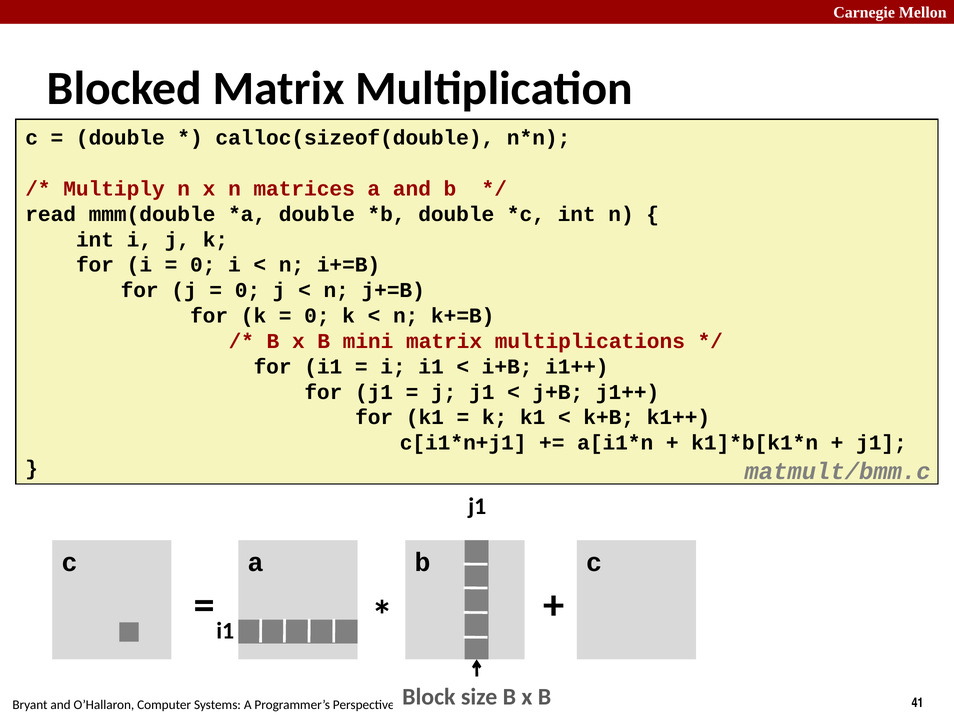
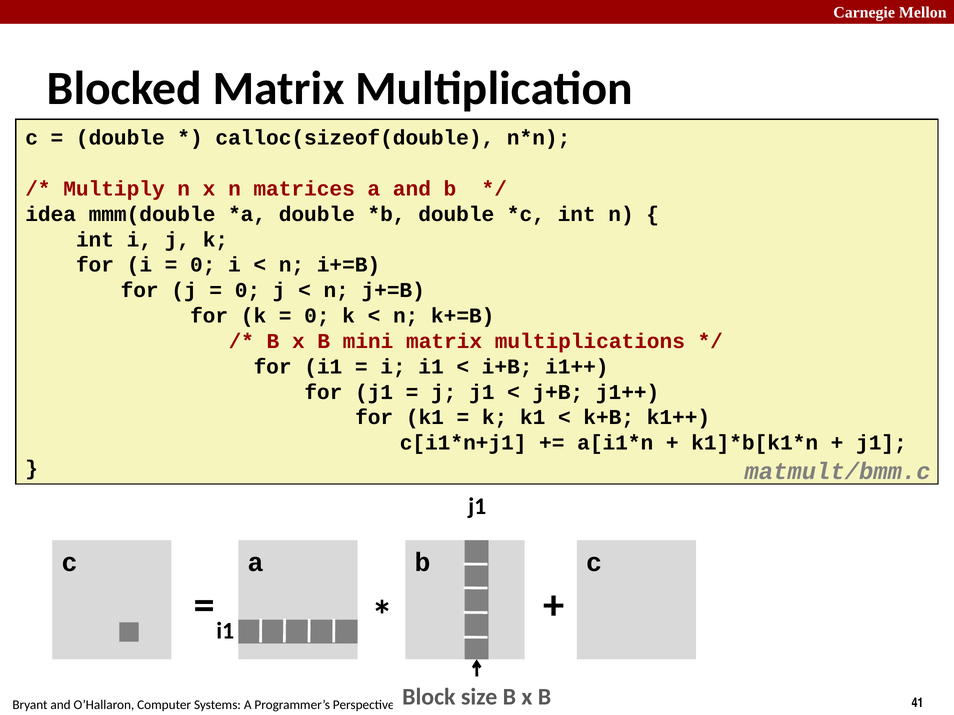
read: read -> idea (51, 214)
